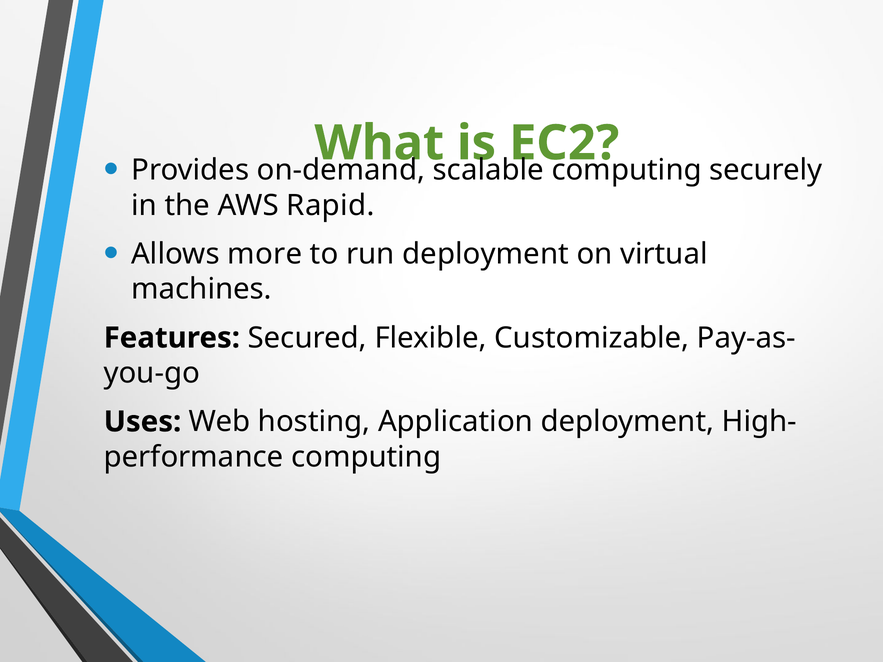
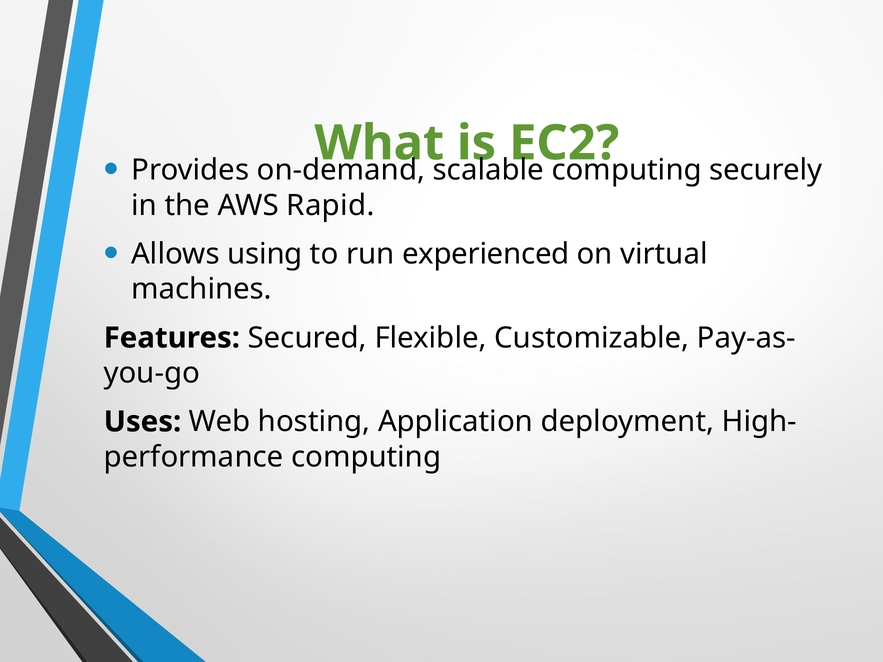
more: more -> using (265, 254)
run deployment: deployment -> experienced (486, 254)
